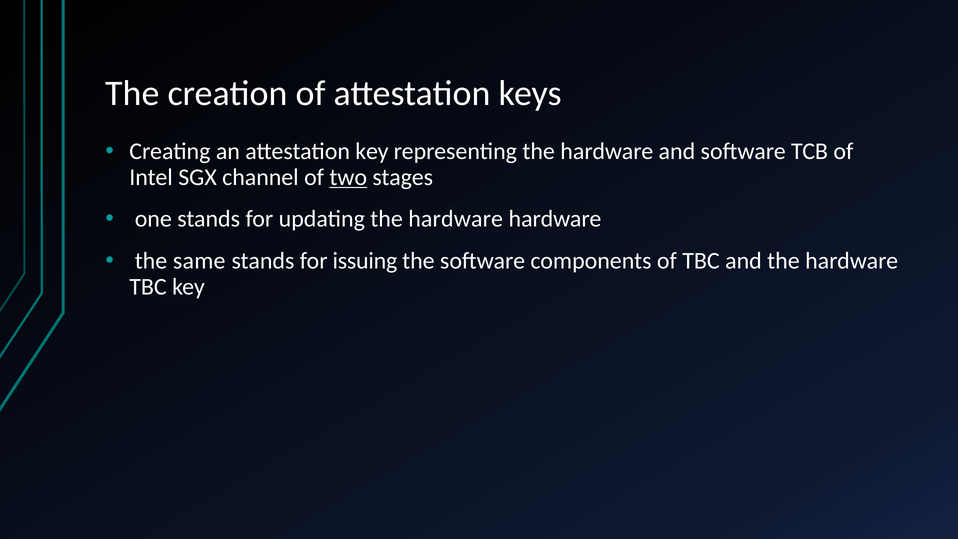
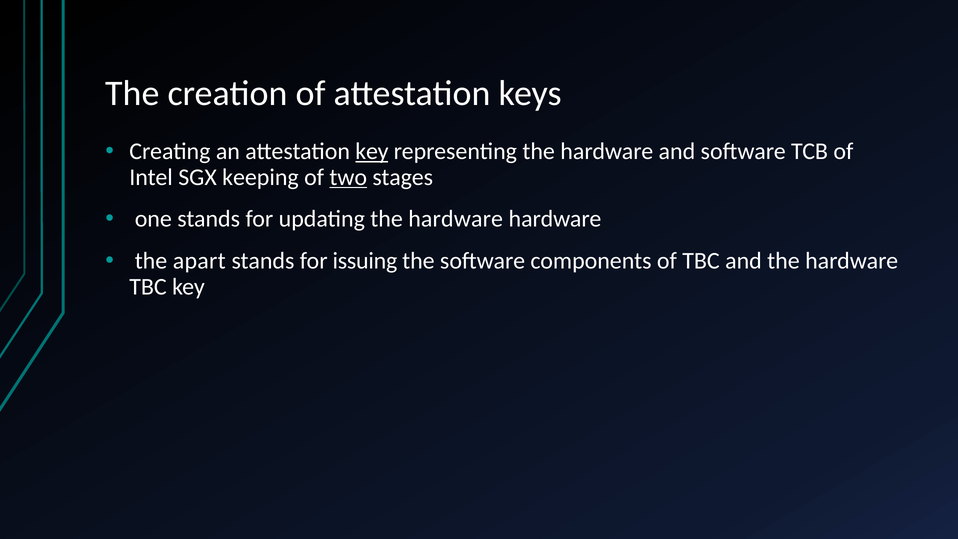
key underline: none -> present (372, 151)
channel: channel -> keeping (260, 177)
same: same -> apart (199, 261)
